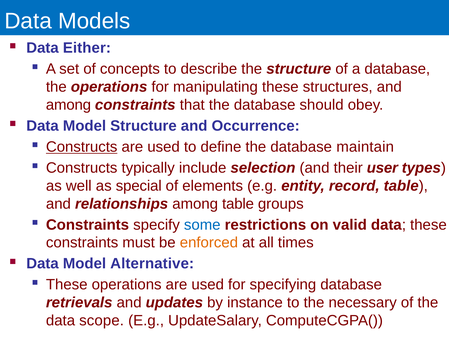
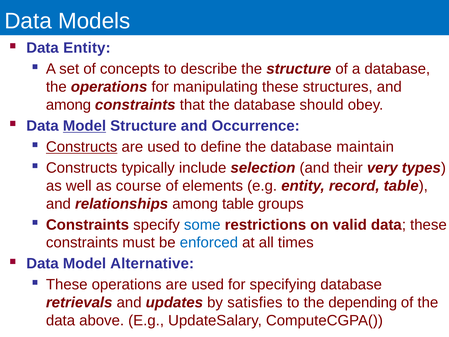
Data Either: Either -> Entity (87, 48)
Model underline: none -> present (84, 126)
user: user -> very (382, 168)
special: special -> course (139, 186)
enforced colour: orange -> blue (209, 243)
instance: instance -> satisfies (255, 302)
necessary: necessary -> depending (363, 302)
scope: scope -> above (102, 320)
